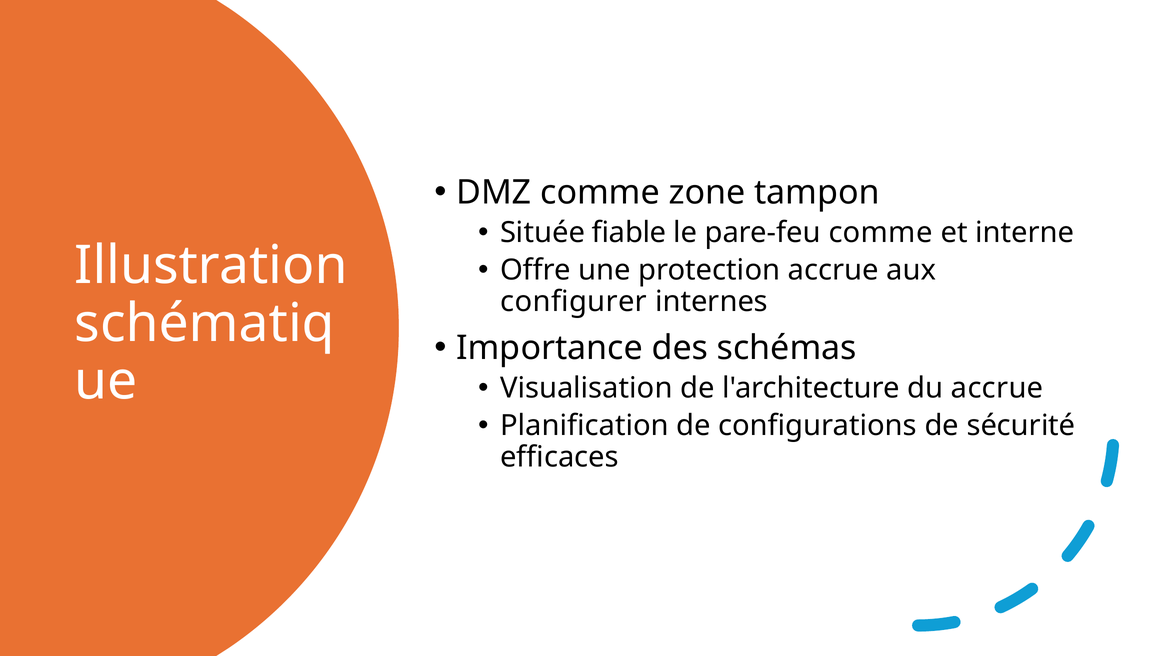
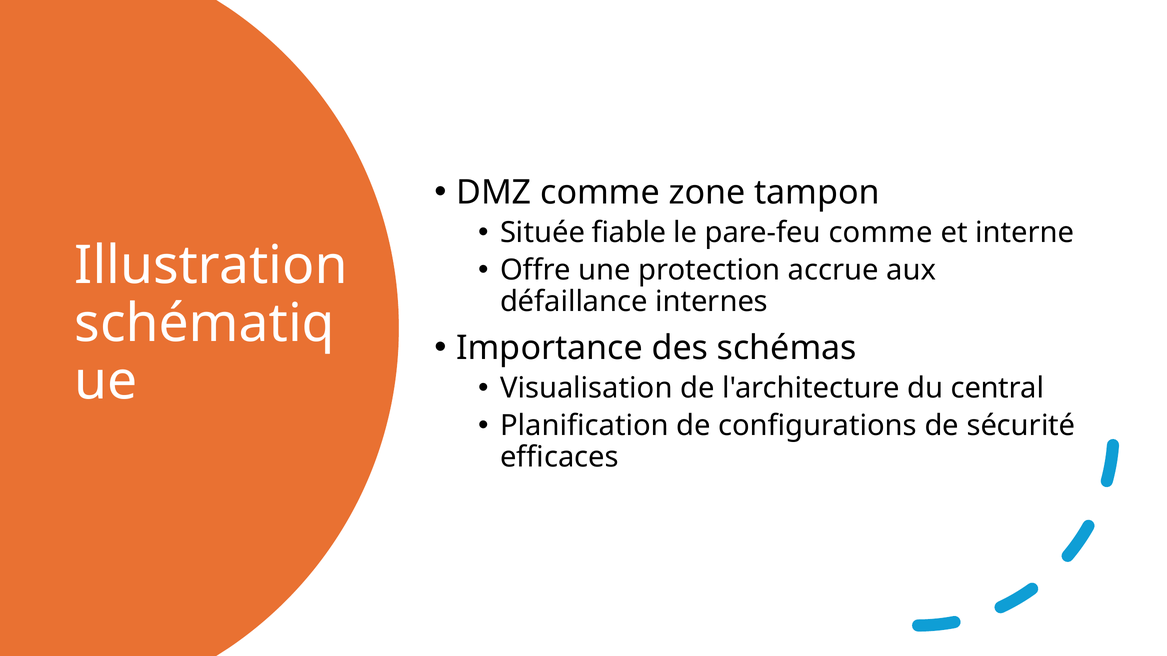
configurer: configurer -> défaillance (574, 302)
du accrue: accrue -> central (997, 388)
